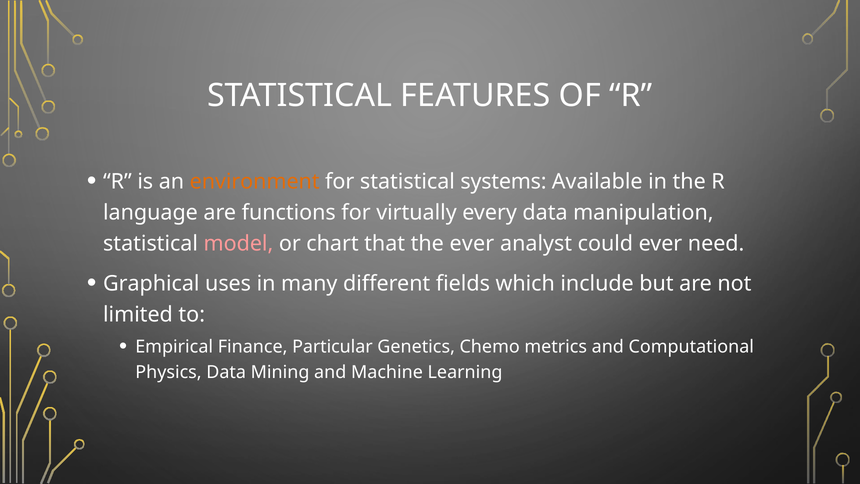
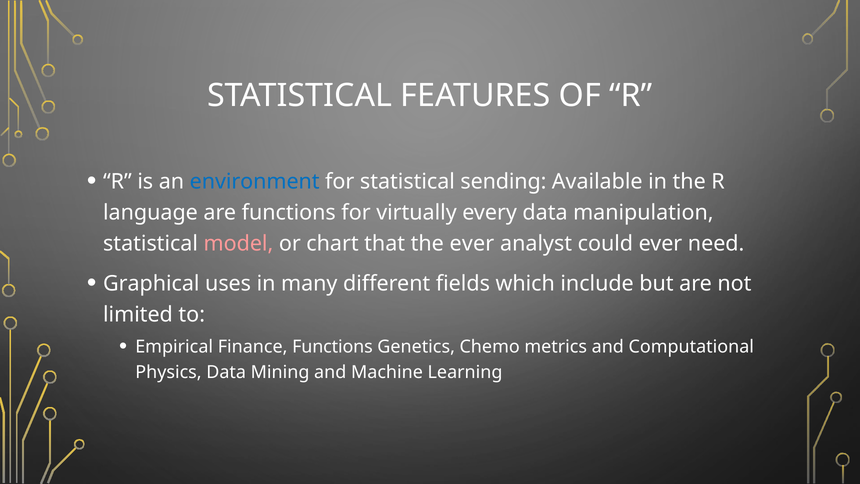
environment colour: orange -> blue (255, 181)
systems: systems -> sending (503, 181)
Finance Particular: Particular -> Functions (332, 346)
